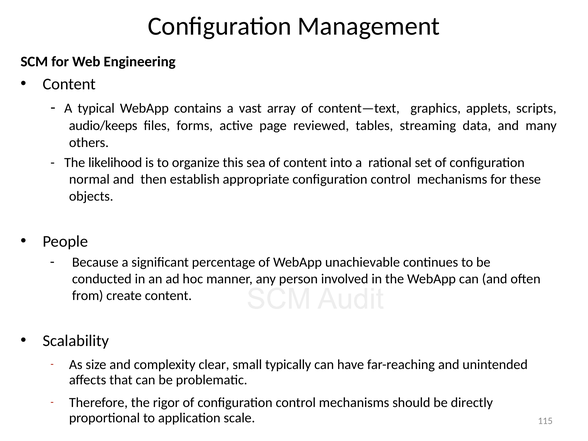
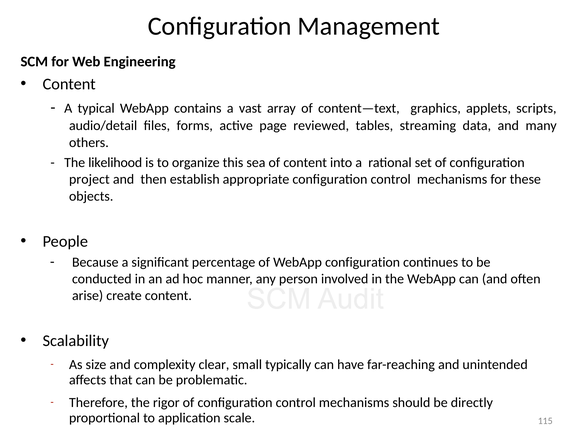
audio/keeps: audio/keeps -> audio/detail (103, 126)
normal: normal -> project (89, 179)
WebApp unachievable: unachievable -> configuration (363, 262)
from: from -> arise (88, 296)
